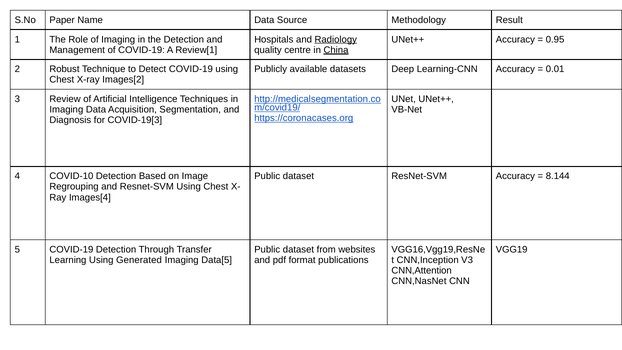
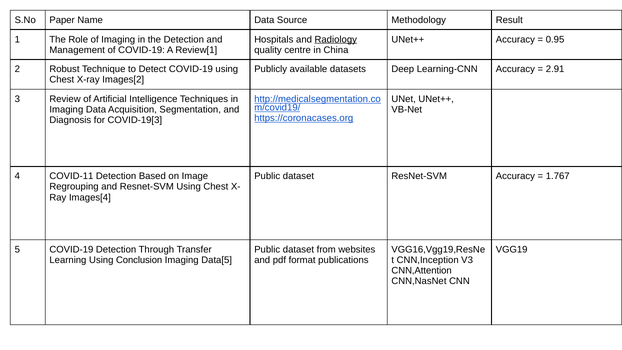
China underline: present -> none (336, 50)
0.01: 0.01 -> 2.91 (555, 69)
COVID-10: COVID-10 -> COVID-11 (71, 176)
8.144: 8.144 -> 1.767 (558, 176)
Generated: Generated -> Conclusion (139, 260)
